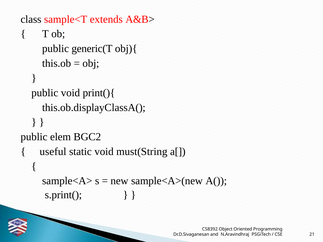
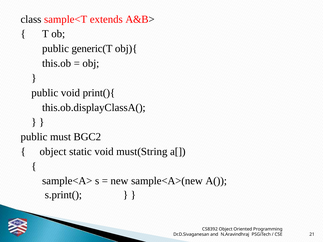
elem: elem -> must (61, 137)
useful: useful -> object (53, 152)
